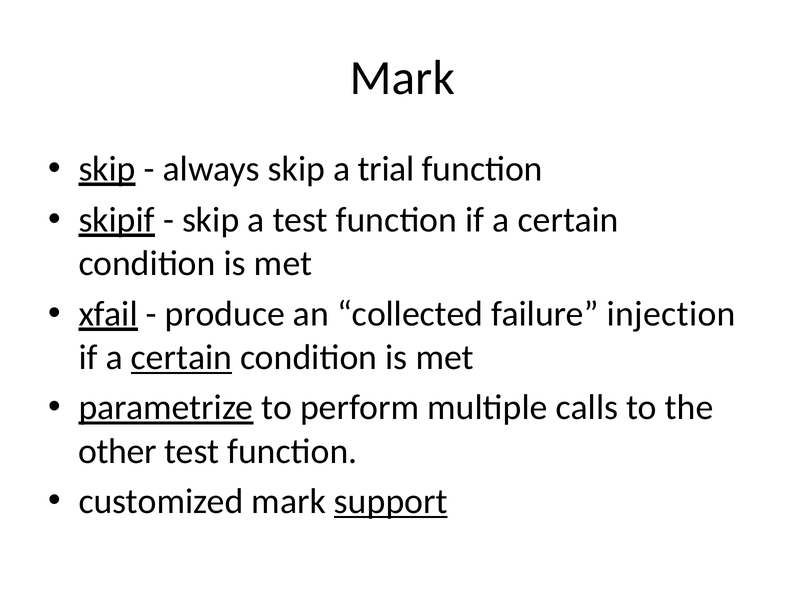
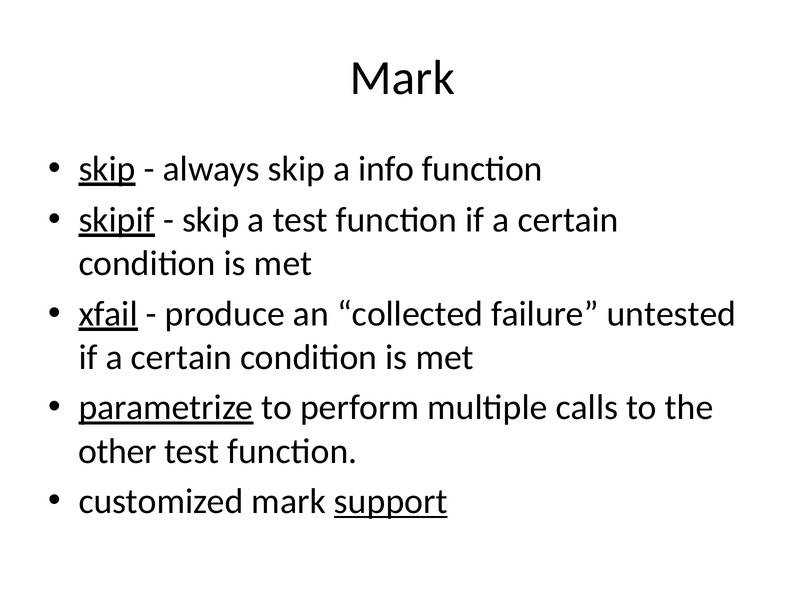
trial: trial -> info (386, 169)
injection: injection -> untested (671, 314)
certain underline: present -> none (181, 357)
